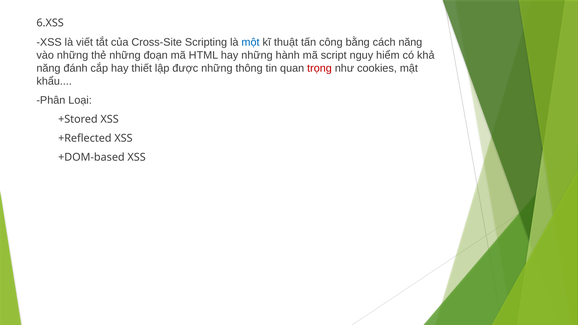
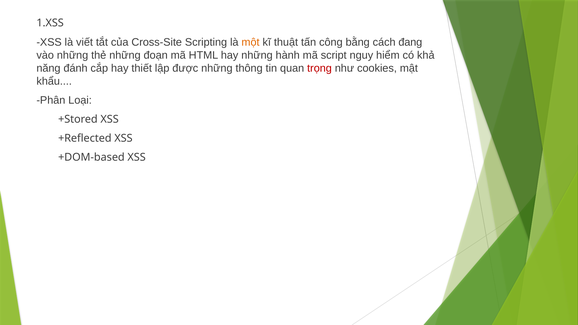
6.XSS: 6.XSS -> 1.XSS (50, 23)
một colour: blue -> orange (251, 42)
cách năng: năng -> đang (410, 42)
